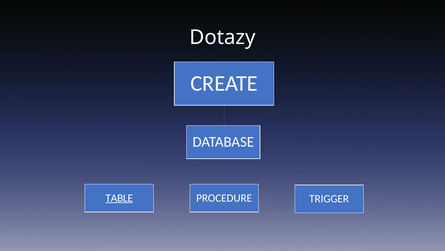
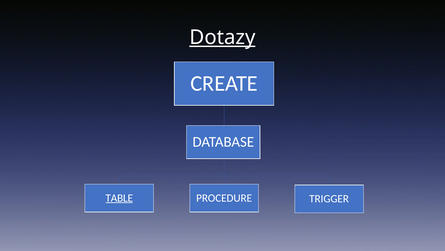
Dotazy underline: none -> present (222, 37)
